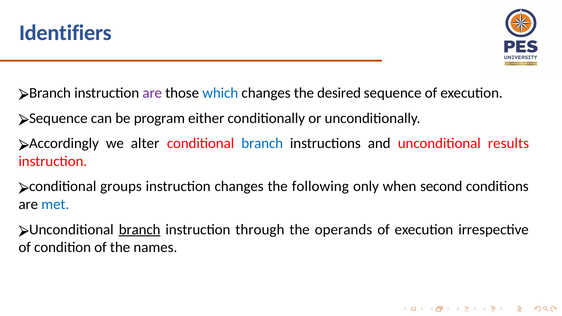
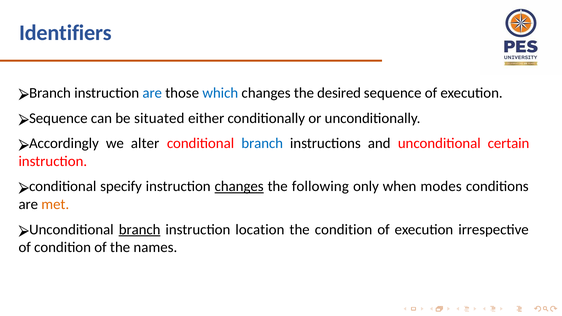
are colour: purple -> blue (152, 93)
program: program -> situated (159, 118)
results: results -> certain (509, 143)
groups: groups -> specify (121, 187)
changes underline: none -> present (239, 187)
second: second -> modes (441, 187)
met colour: blue -> orange (55, 204)
through: through -> location (260, 230)
the operands: operands -> condition (343, 230)
